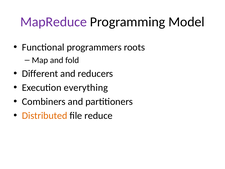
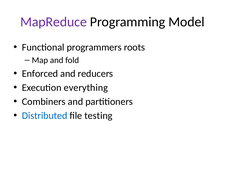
Different: Different -> Enforced (40, 73)
Distributed colour: orange -> blue (45, 115)
reduce: reduce -> testing (98, 115)
